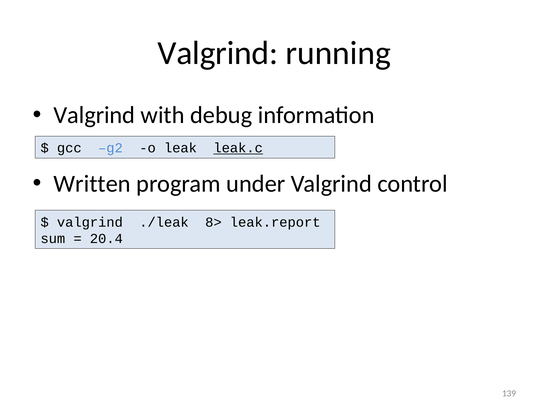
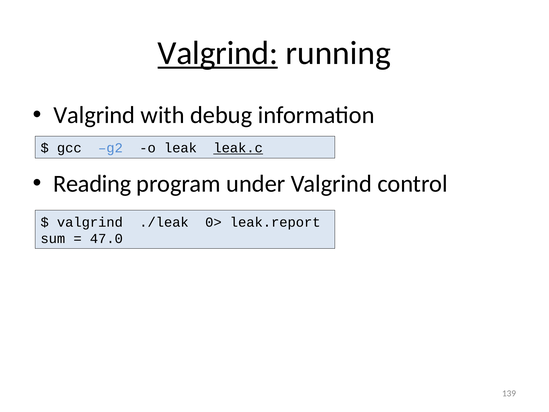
Valgrind underline: none -> present (218, 53)
Written: Written -> Reading (92, 184)
8>: 8> -> 0> (213, 222)
20.4: 20.4 -> 47.0 (106, 239)
